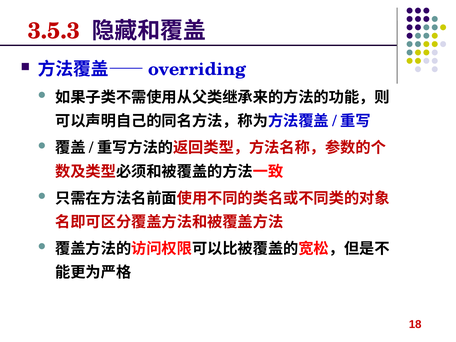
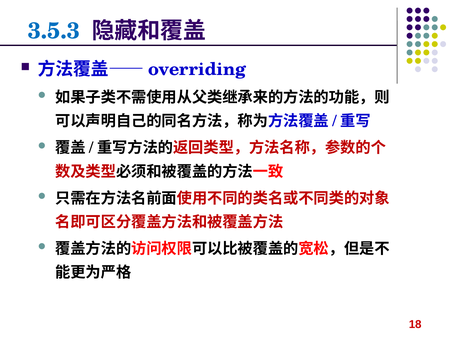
3.5.3 colour: red -> blue (54, 31)
